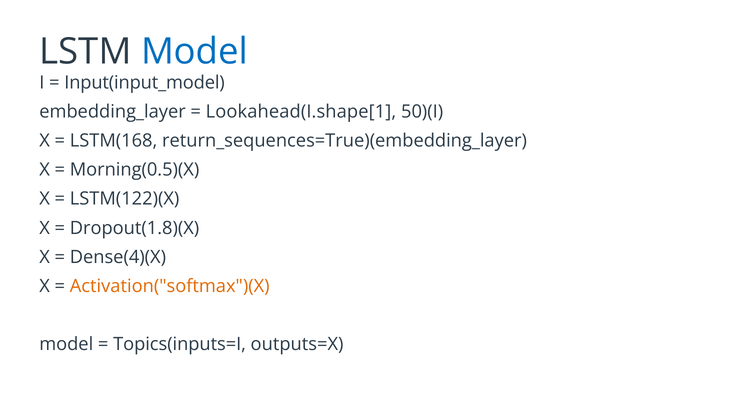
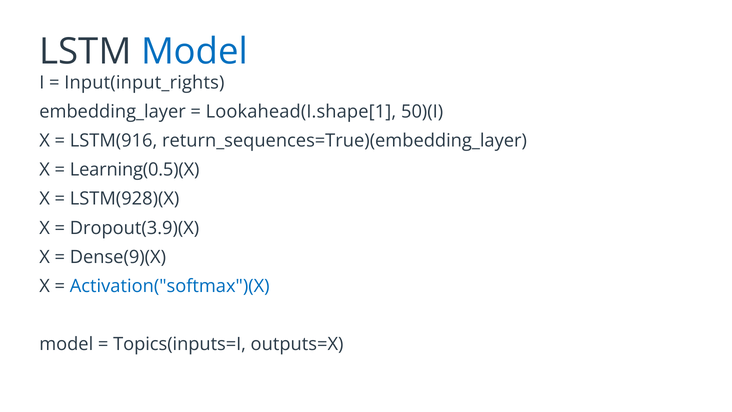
Input(input_model: Input(input_model -> Input(input_rights (144, 82)
LSTM(168: LSTM(168 -> LSTM(916 (114, 141)
Morning(0.5)(X: Morning(0.5)(X -> Learning(0.5)(X (135, 170)
LSTM(122)(X: LSTM(122)(X -> LSTM(928)(X (125, 199)
Dropout(1.8)(X: Dropout(1.8)(X -> Dropout(3.9)(X (135, 228)
Dense(4)(X: Dense(4)(X -> Dense(9)(X (118, 257)
Activation("softmax")(X colour: orange -> blue (170, 286)
